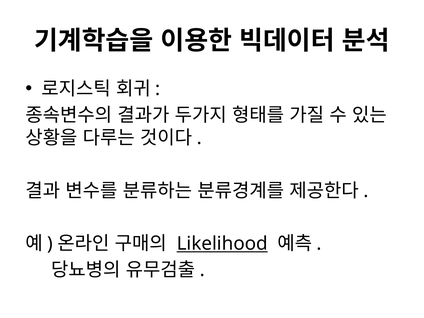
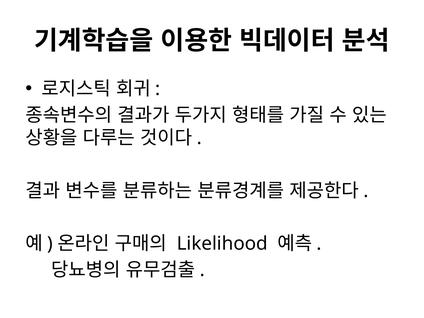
Likelihood underline: present -> none (222, 244)
